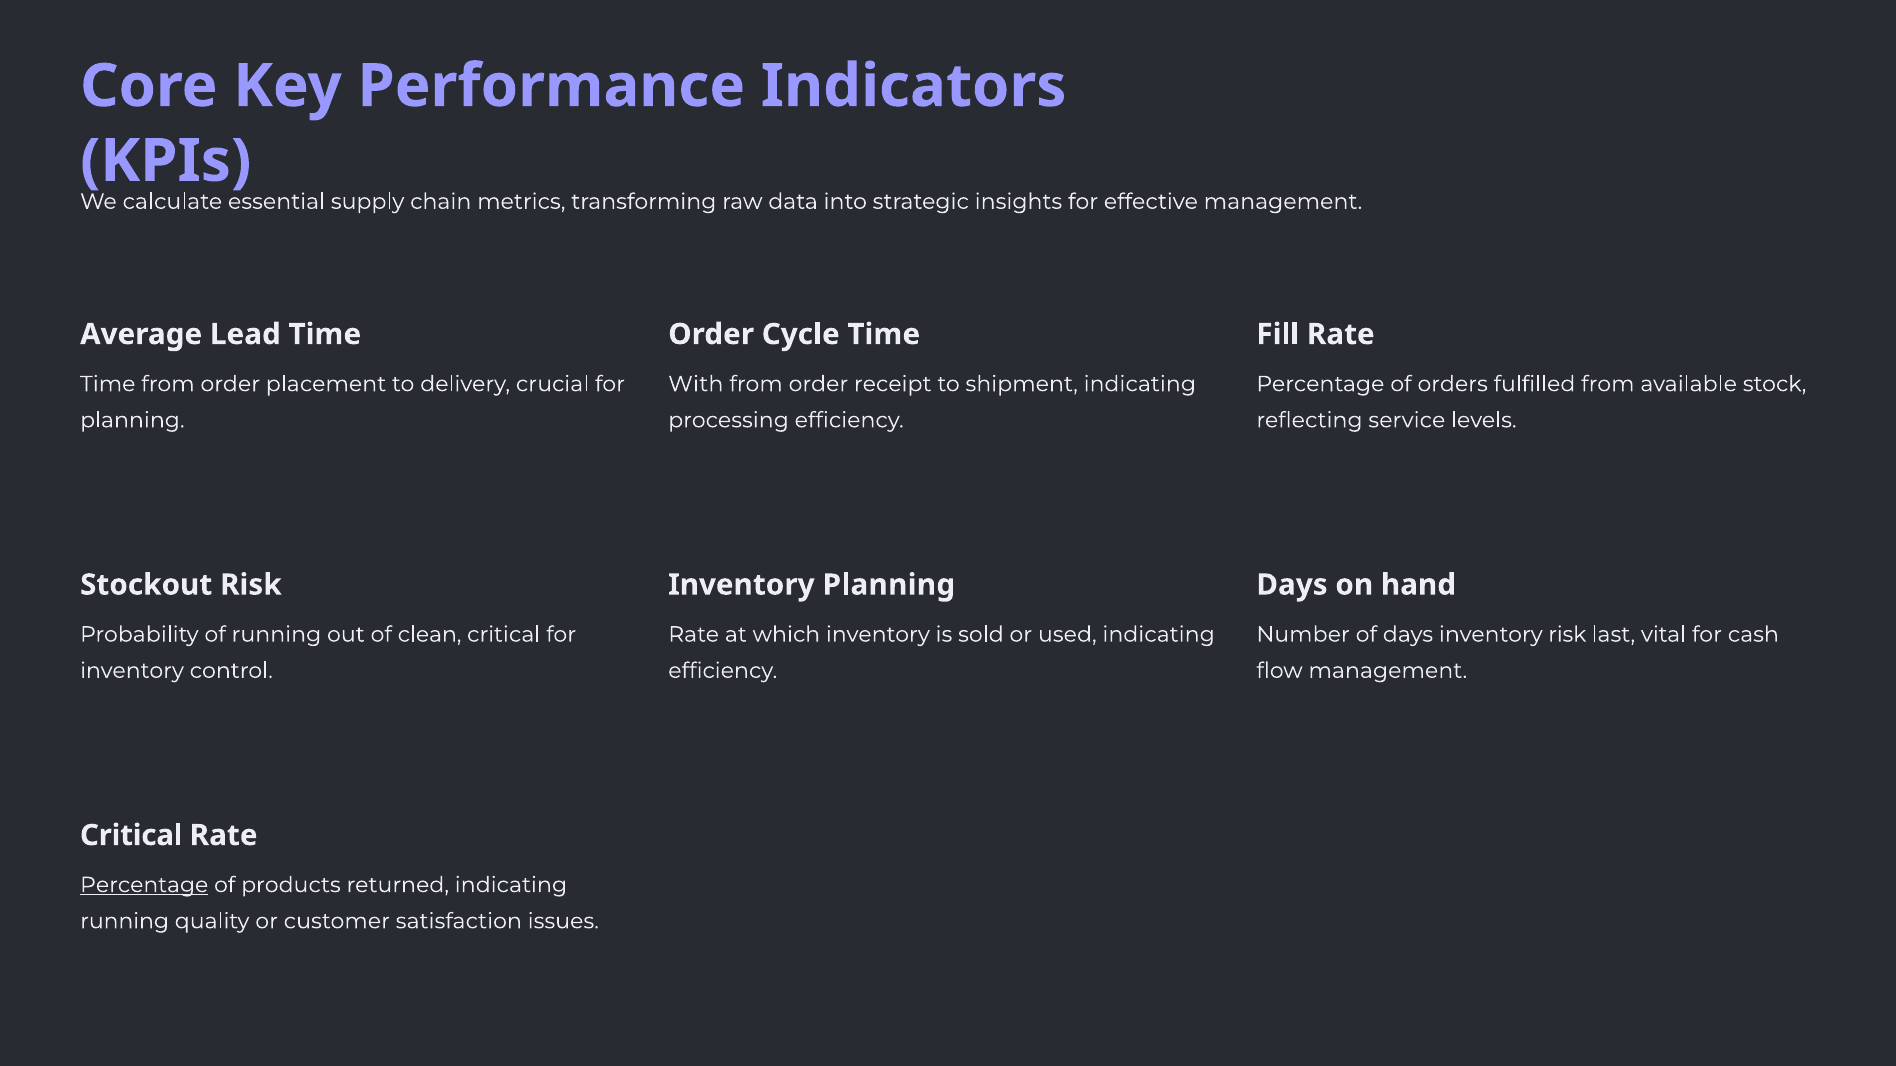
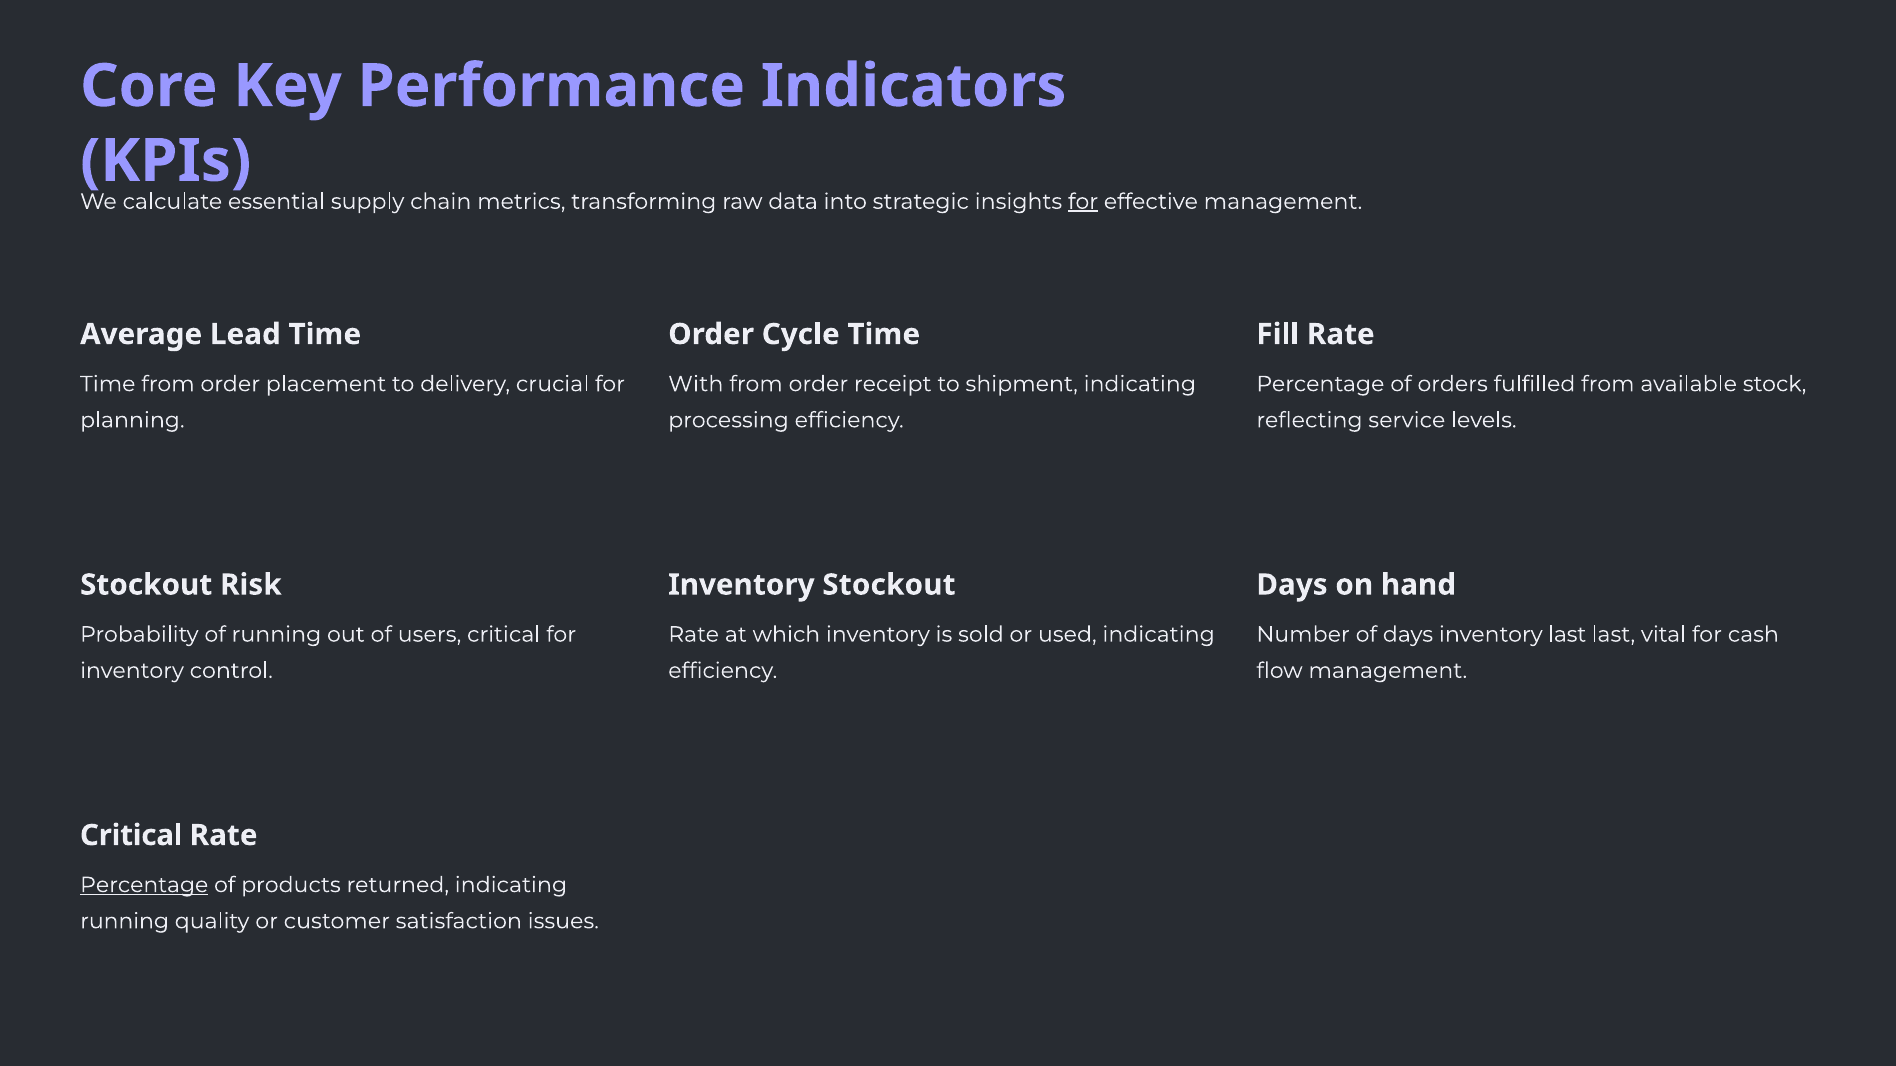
for underline: none -> present (1083, 202)
Inventory Planning: Planning -> Stockout (889, 585)
clean: clean -> users (429, 635)
inventory risk: risk -> last (1567, 635)
